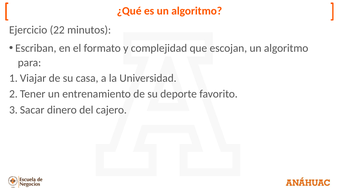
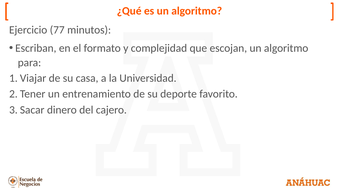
22: 22 -> 77 (57, 30)
